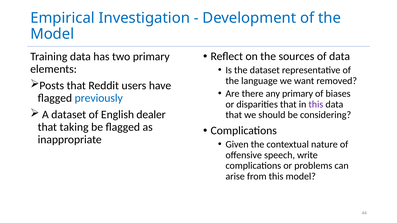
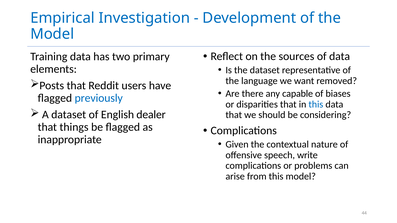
any primary: primary -> capable (298, 94)
this colour: purple -> blue (316, 104)
taking: taking -> things (74, 127)
